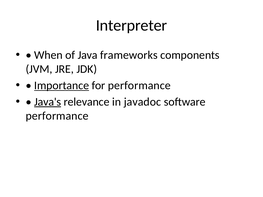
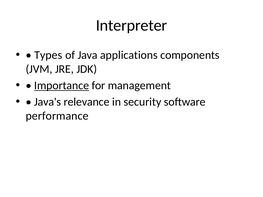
When: When -> Types (48, 55)
frameworks: frameworks -> applications (129, 55)
for performance: performance -> management (139, 86)
Java's underline: present -> none (48, 102)
javadoc: javadoc -> security (142, 102)
